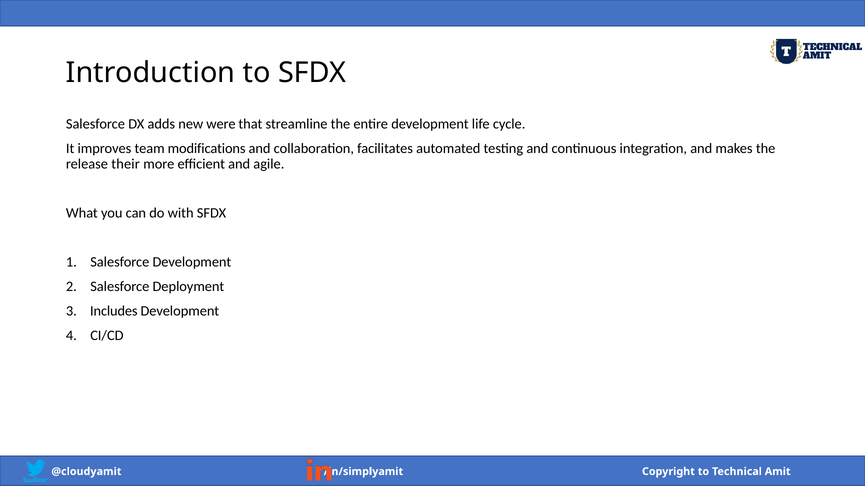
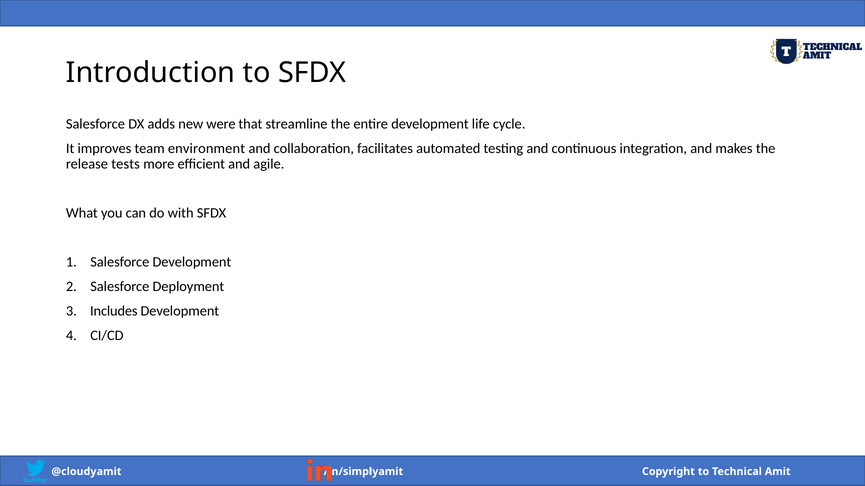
modifications: modifications -> environment (206, 149)
their: their -> tests (126, 164)
